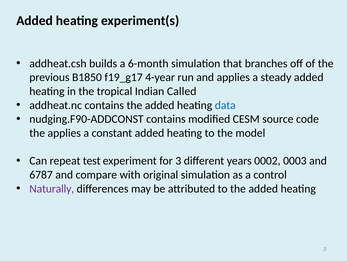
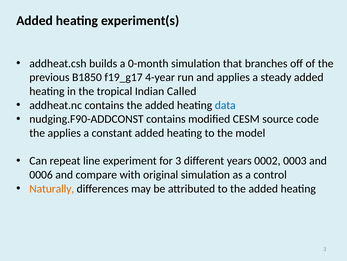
6-month: 6-month -> 0-month (148, 63)
test: test -> line (92, 160)
6787: 6787 -> 0006 (41, 174)
Naturally colour: purple -> orange (52, 188)
